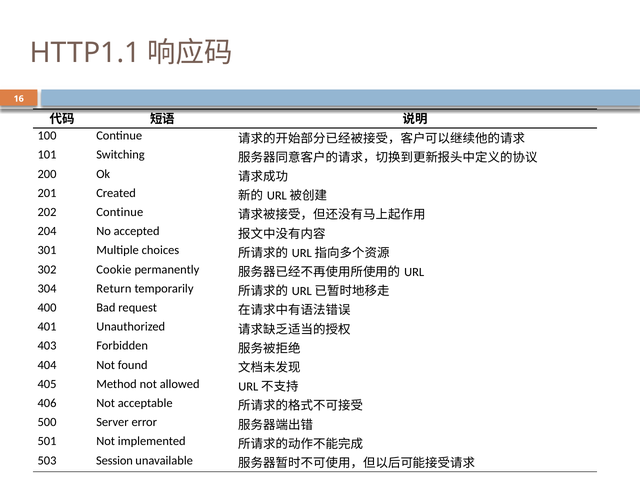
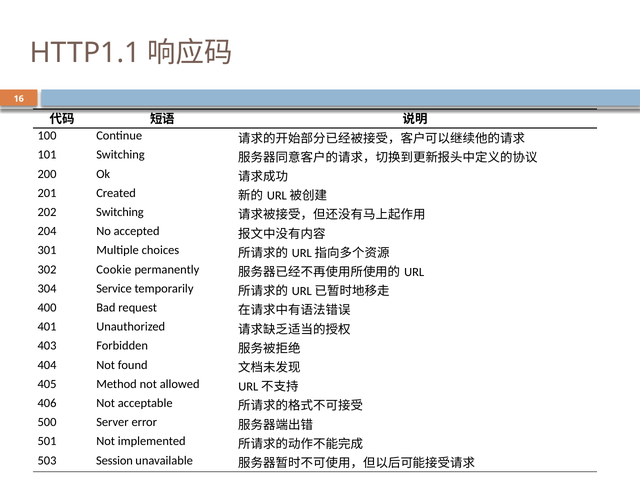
202 Continue: Continue -> Switching (120, 212)
Return: Return -> Service (114, 289)
